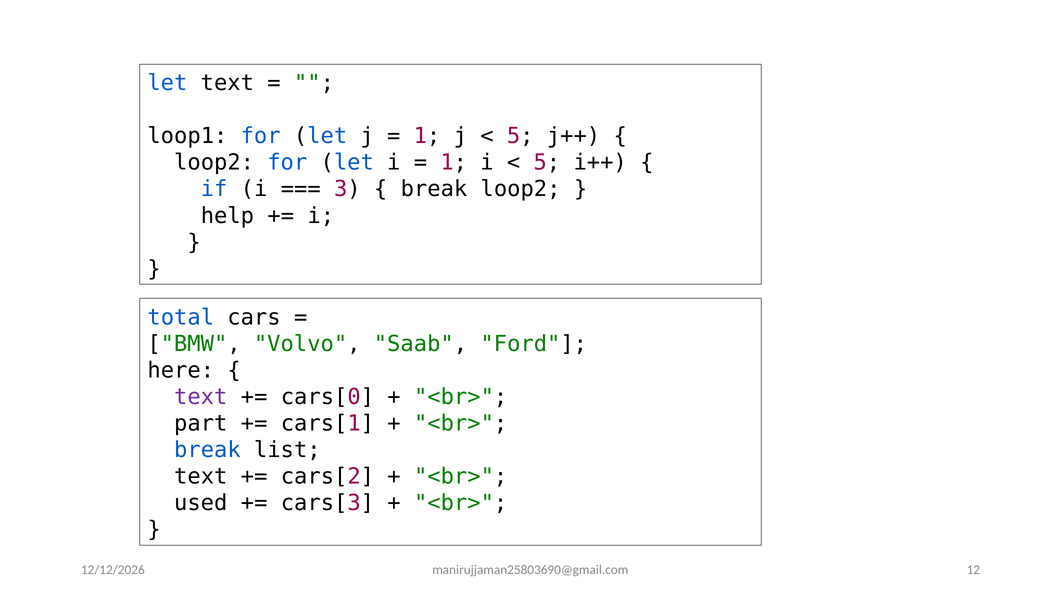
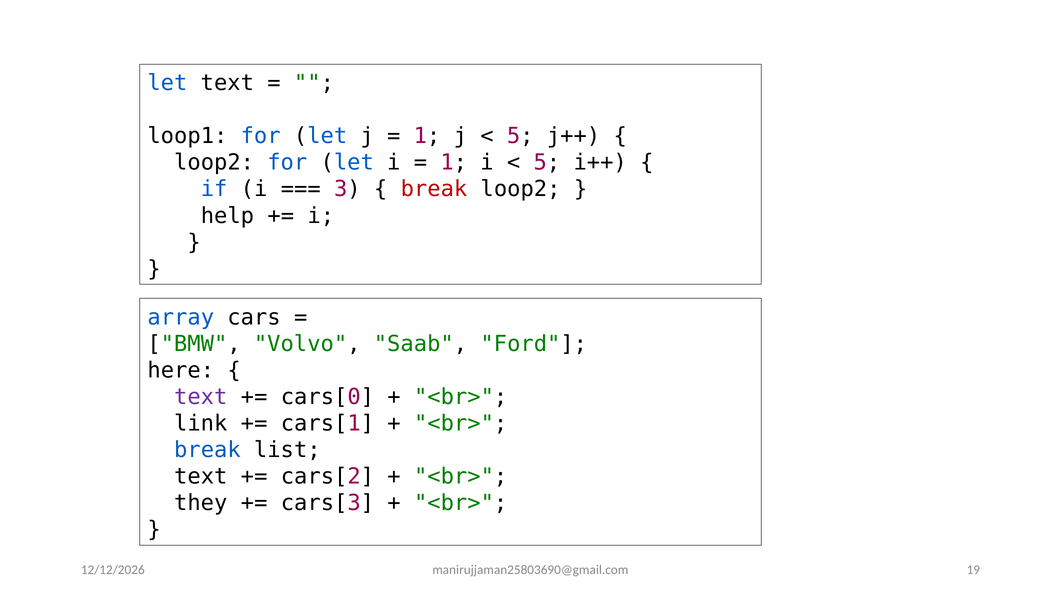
break colour: black -> red (434, 189)
total: total -> array (181, 317)
part: part -> link (201, 423)
used: used -> they (201, 503)
12: 12 -> 19 (973, 570)
